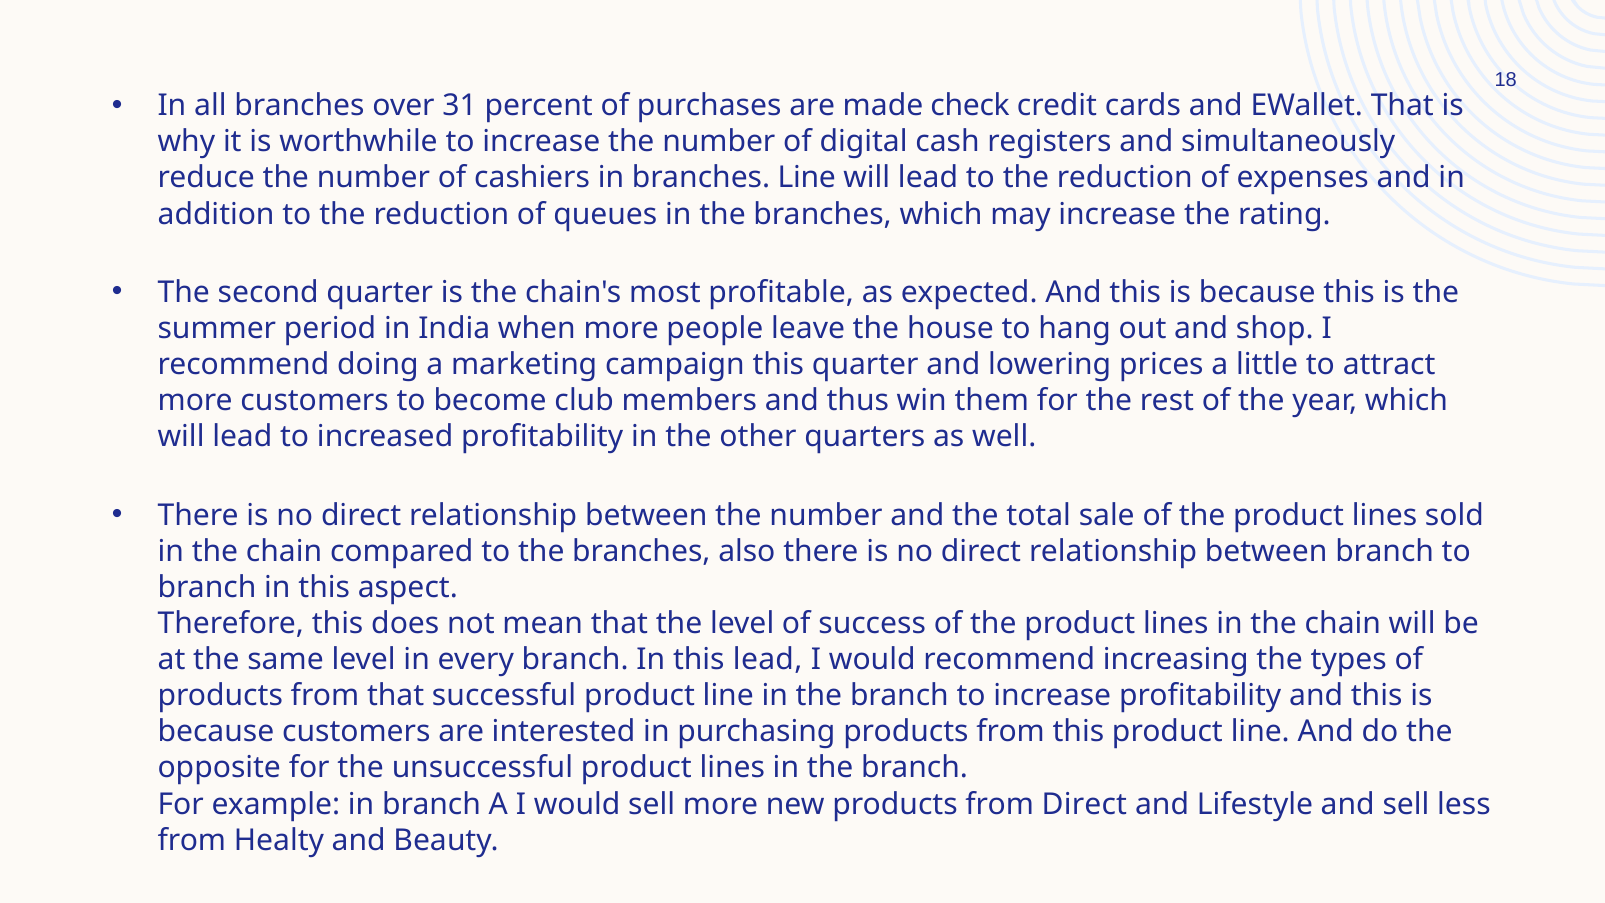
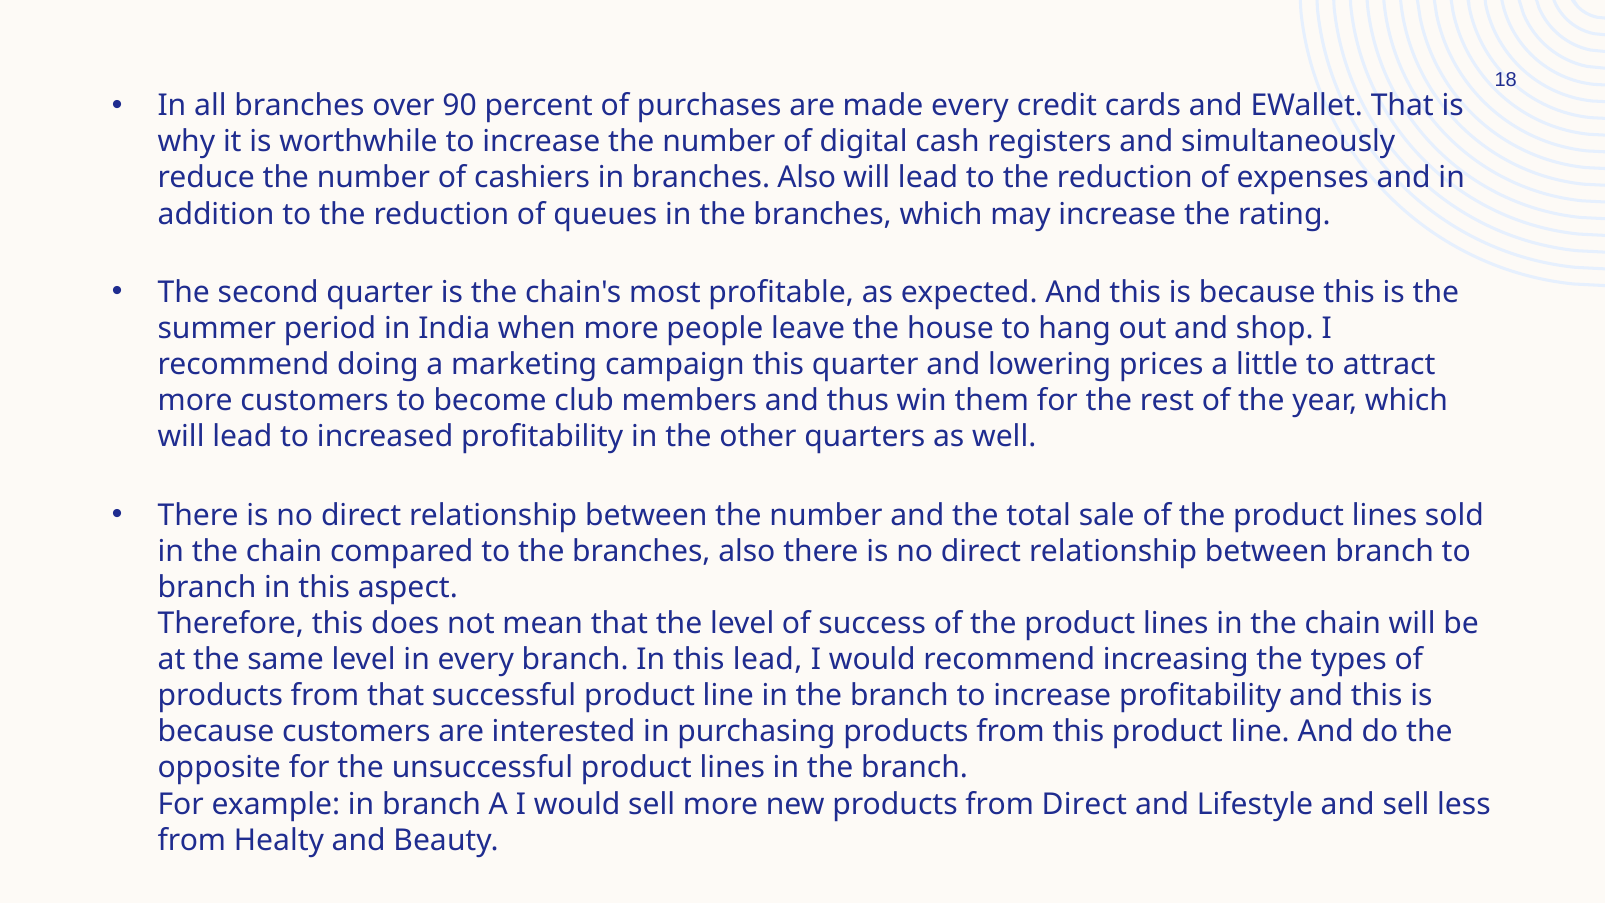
31: 31 -> 90 (460, 106)
made check: check -> every (970, 106)
in branches Line: Line -> Also (807, 178)
